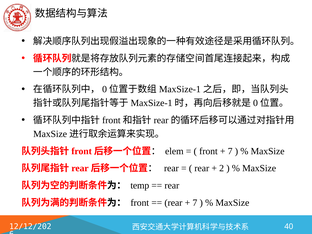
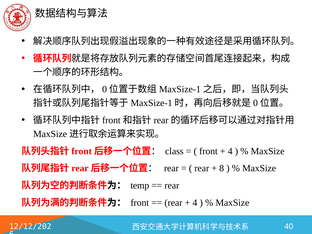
elem: elem -> class (174, 151)
7: 7 -> 4 (230, 151)
2: 2 -> 8 (222, 168)
7: 7 -> 4 (195, 203)
